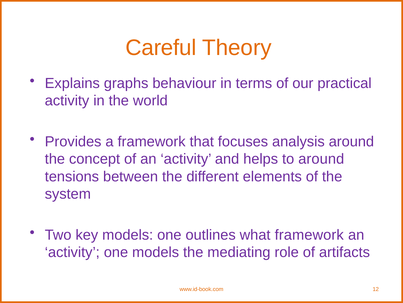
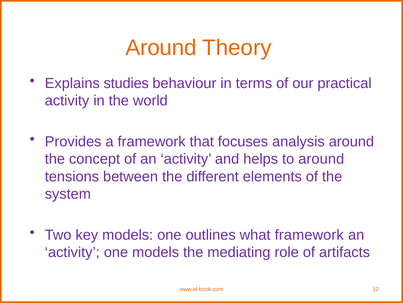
Careful: Careful -> Around (161, 48)
graphs: graphs -> studies (126, 83)
